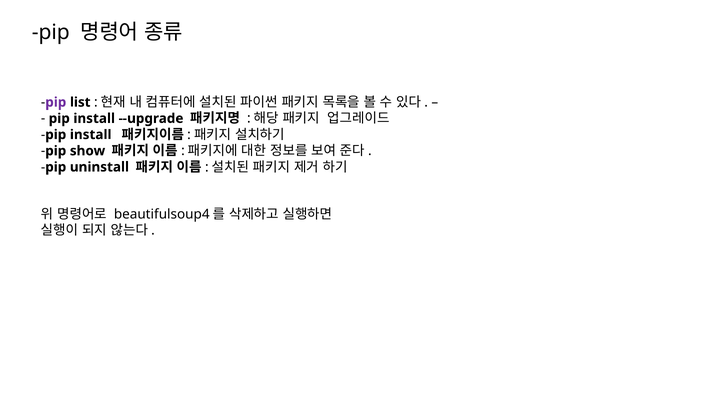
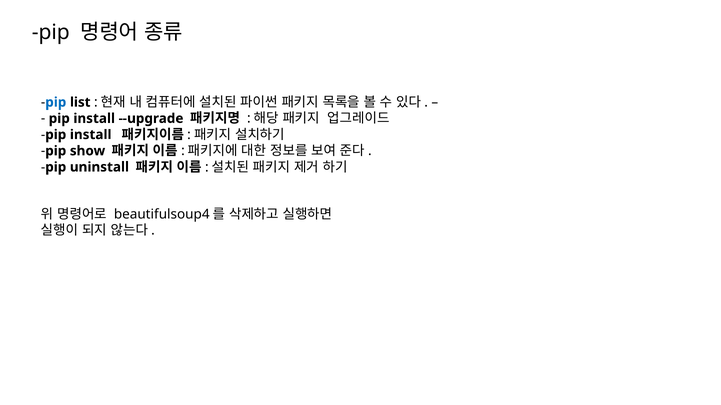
pip colour: purple -> blue (56, 102)
